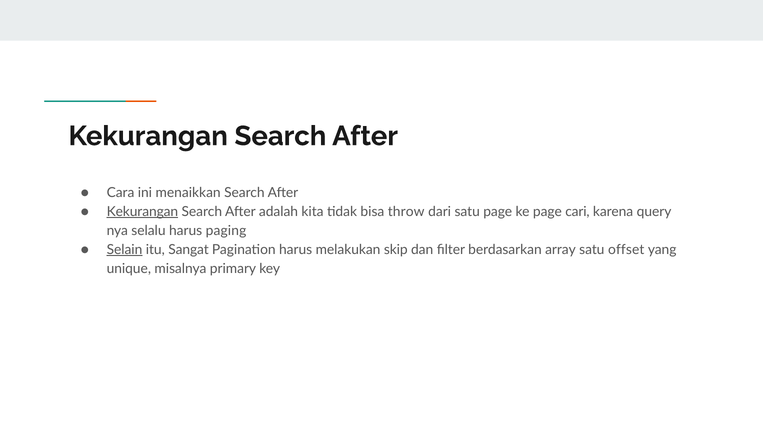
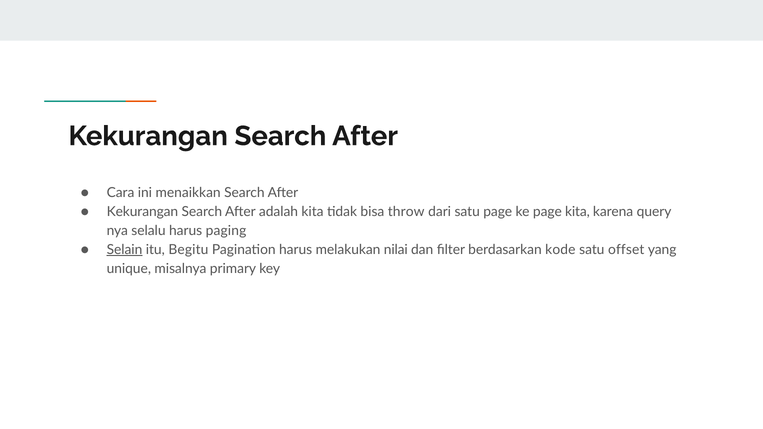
Kekurangan underline: present -> none (142, 212)
page cari: cari -> kita (577, 212)
Sangat: Sangat -> Begitu (188, 250)
skip: skip -> nilai (396, 250)
array: array -> kode (560, 250)
